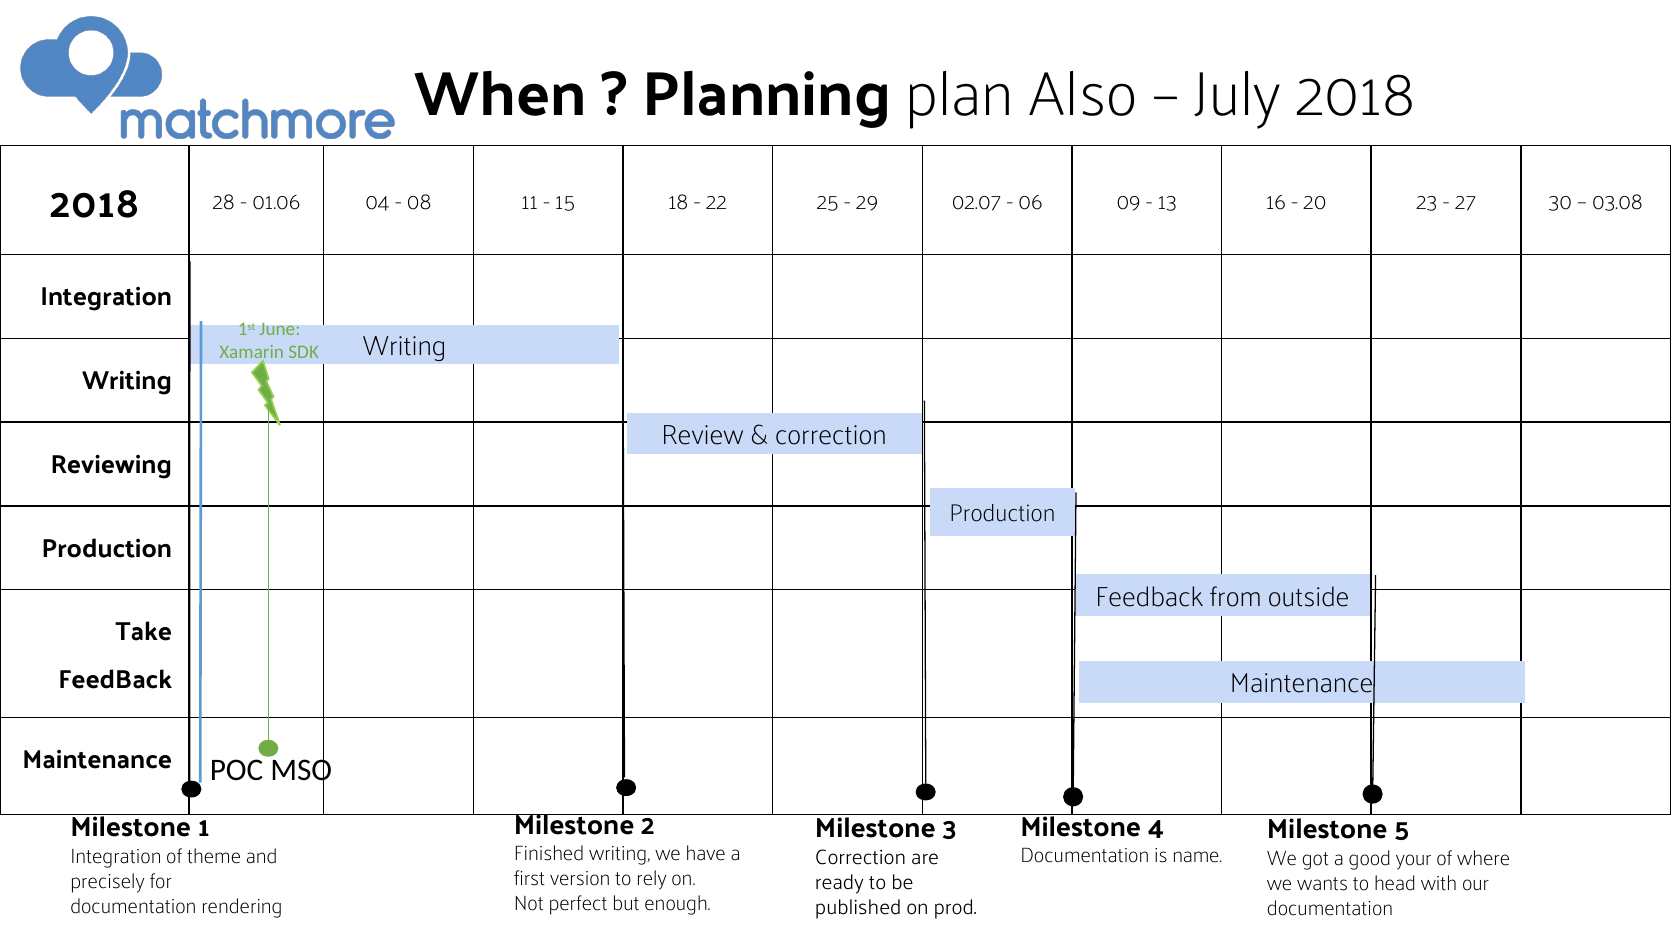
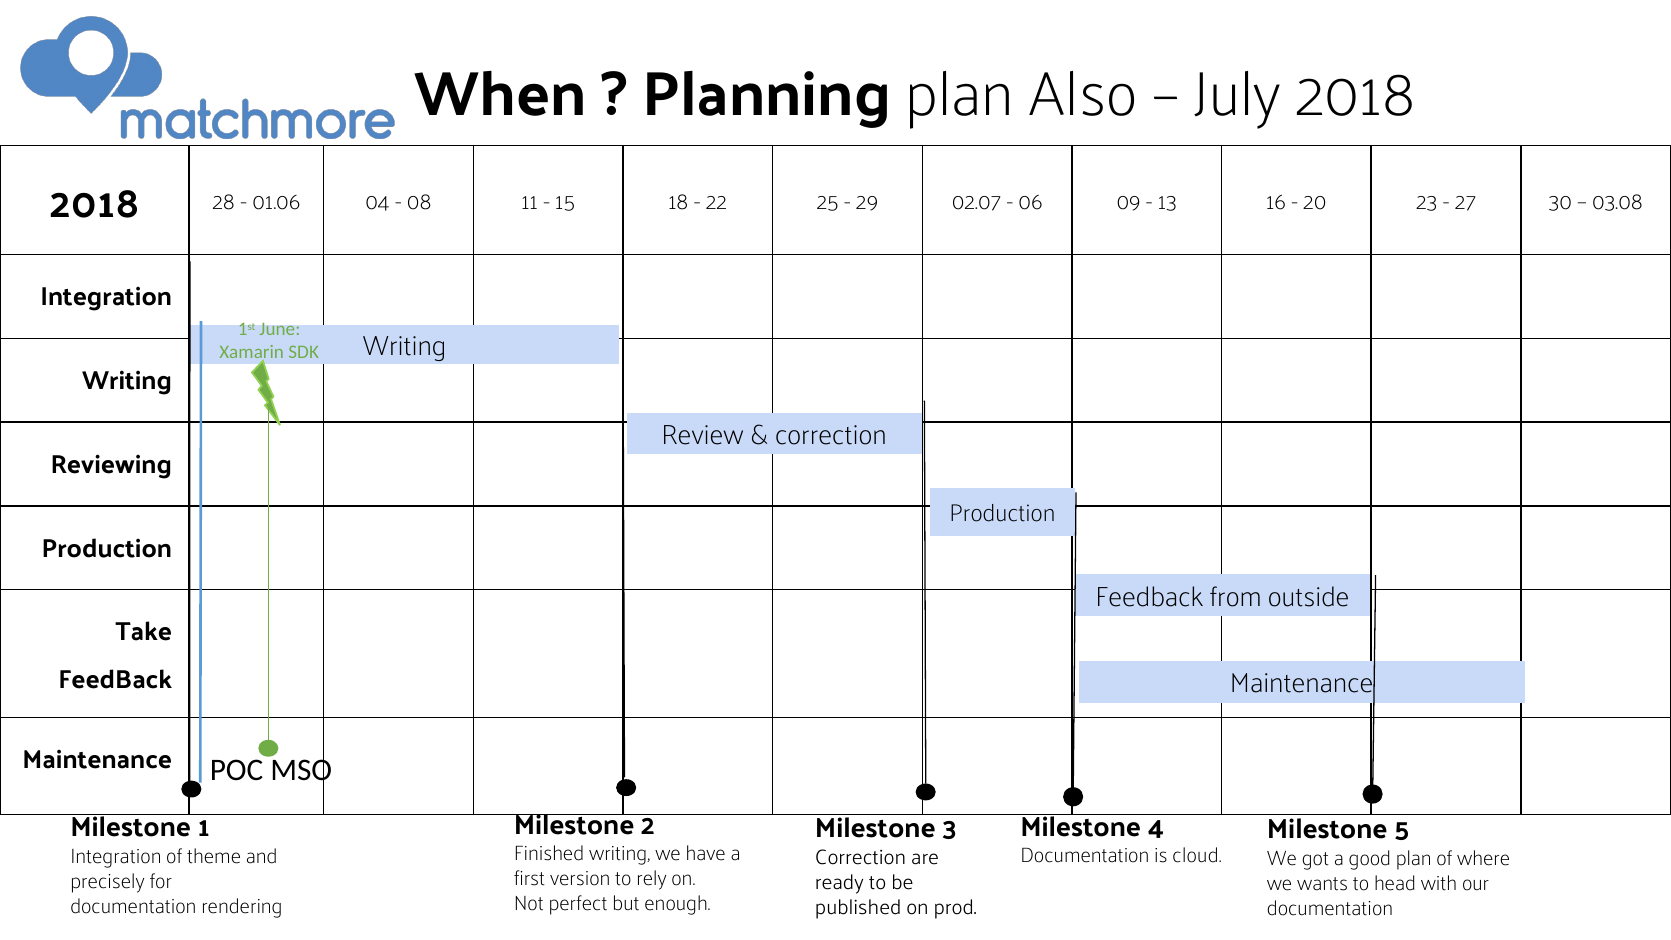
name: name -> cloud (1197, 856)
good your: your -> plan (1414, 858)
